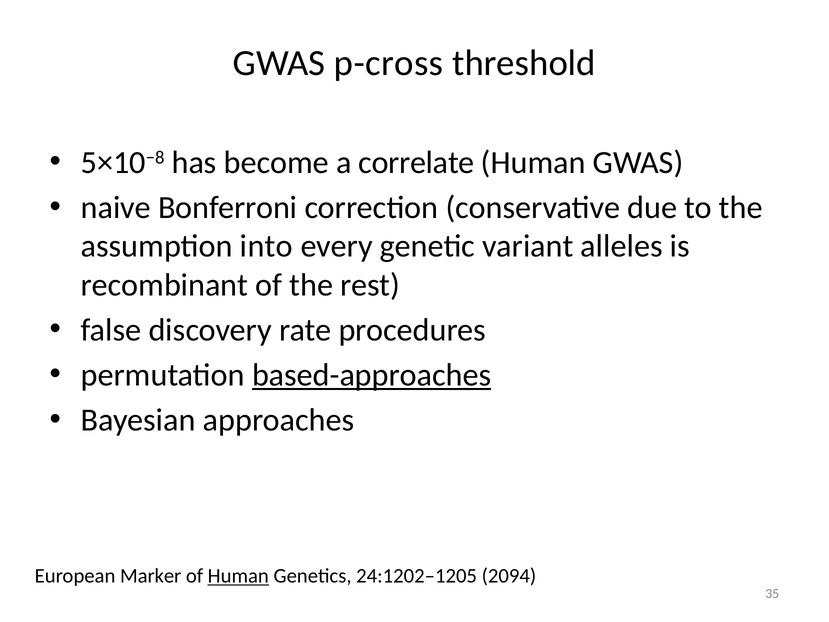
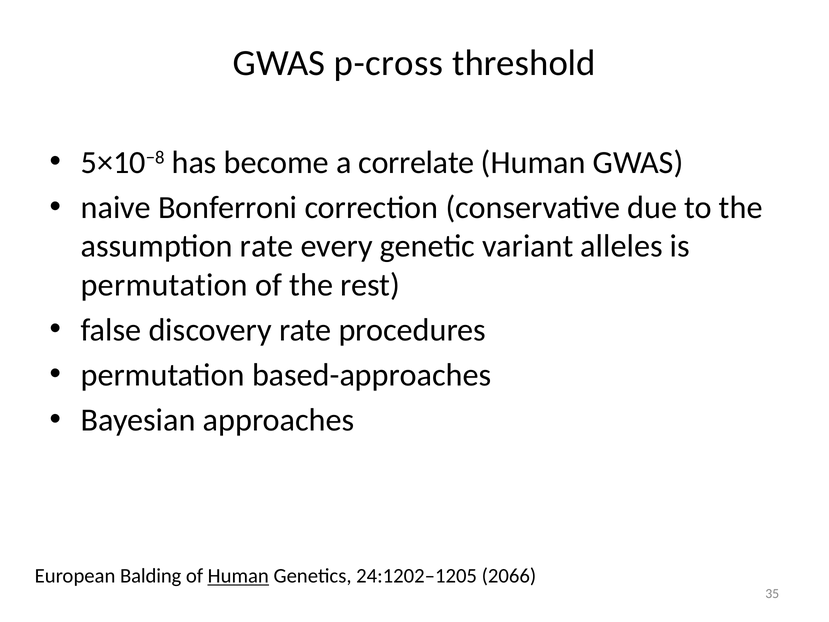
assumption into: into -> rate (267, 246)
recombinant: recombinant -> permutation (164, 285)
based-approaches underline: present -> none (372, 375)
Marker: Marker -> Balding (151, 576)
2094: 2094 -> 2066 (509, 576)
